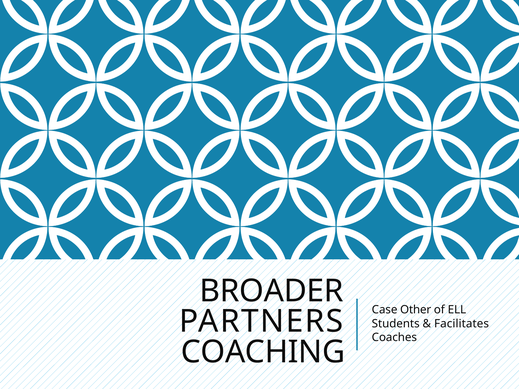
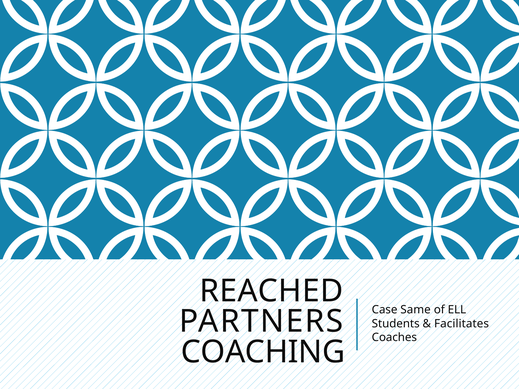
BROADER: BROADER -> REACHED (271, 291)
Other: Other -> Same (416, 310)
